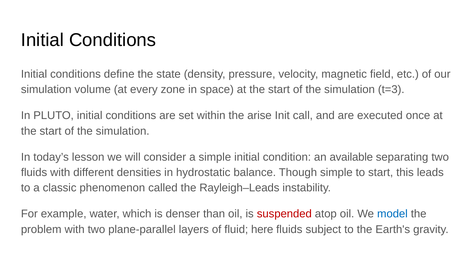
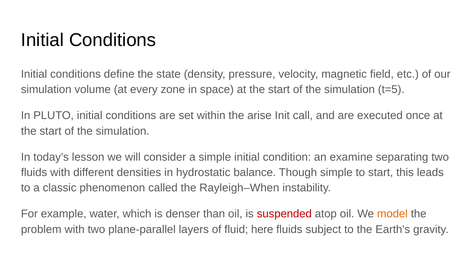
t=3: t=3 -> t=5 (391, 90)
available: available -> examine (351, 157)
Rayleigh–Leads: Rayleigh–Leads -> Rayleigh–When (239, 188)
model colour: blue -> orange (392, 214)
